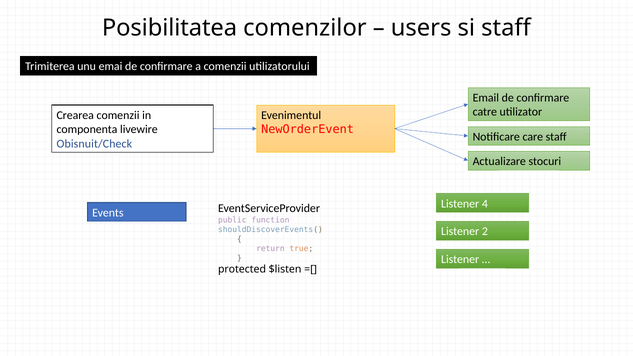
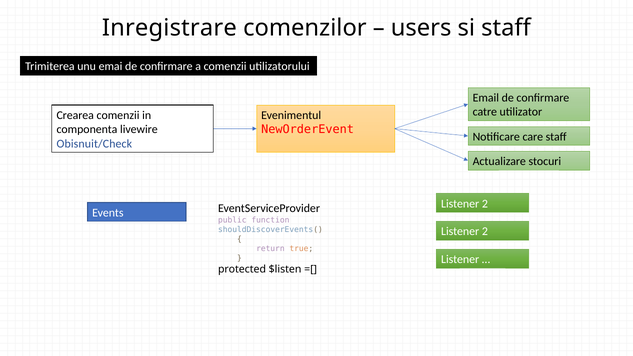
Posibilitatea: Posibilitatea -> Inregistrare (169, 28)
4: 4 -> 2 (485, 204)
